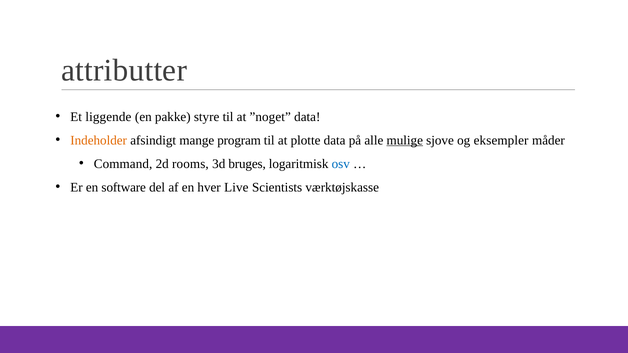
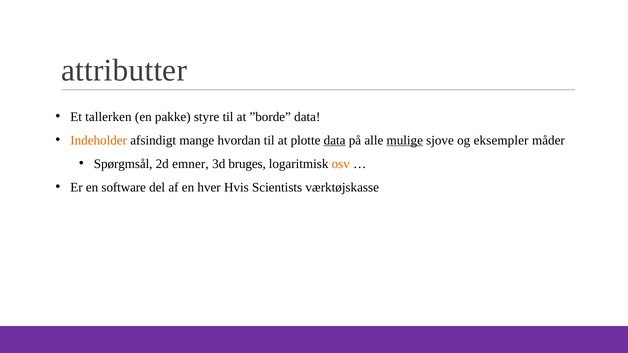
liggende: liggende -> tallerken (108, 117)
”noget: ”noget -> ”borde (270, 117)
program: program -> hvordan (239, 140)
data underline: none -> present (335, 140)
Command: Command -> Spørgmsål (123, 164)
rooms: rooms -> emner (190, 164)
osv colour: blue -> orange (341, 164)
Live: Live -> Hvis (236, 187)
